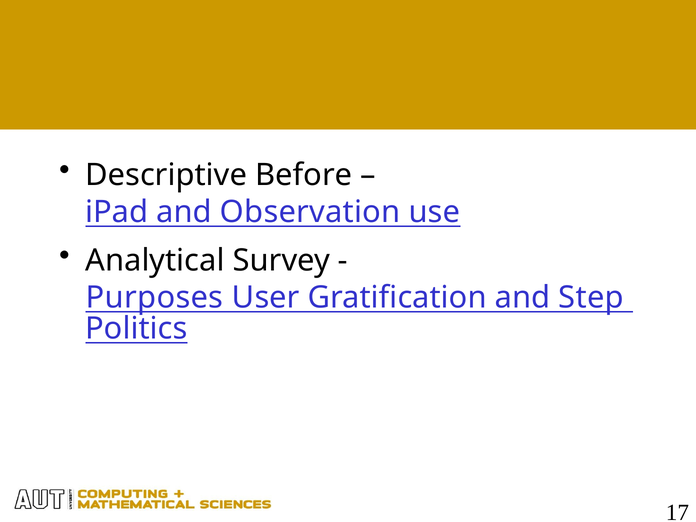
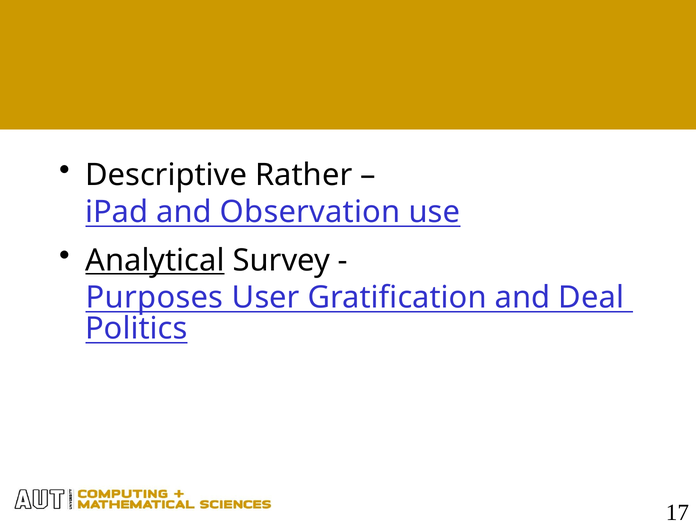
Before: Before -> Rather (304, 175)
Analytical underline: none -> present (155, 260)
Step: Step -> Deal (591, 298)
